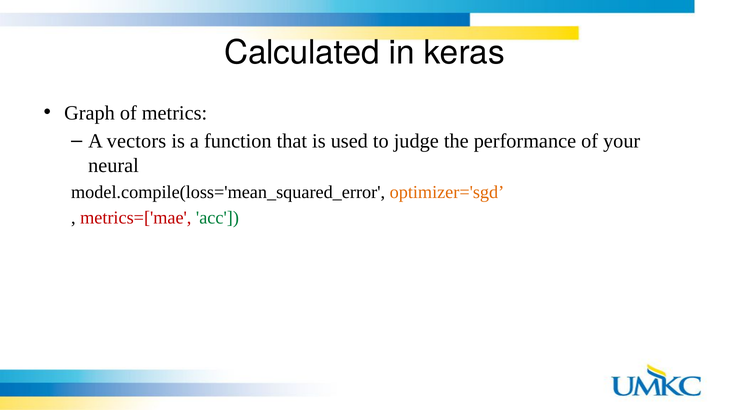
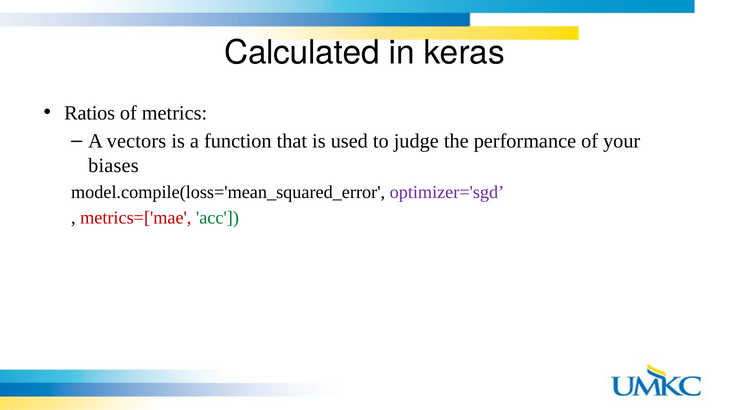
Graph: Graph -> Ratios (90, 113)
neural: neural -> biases (113, 166)
optimizer='sgd colour: orange -> purple (447, 192)
